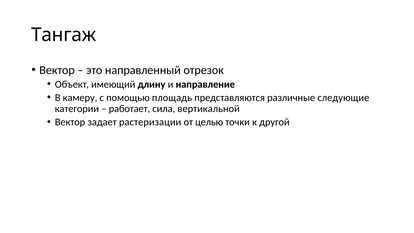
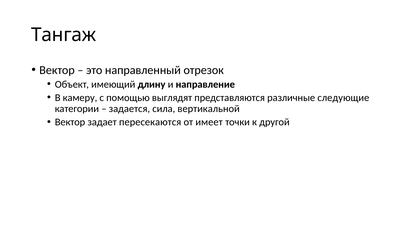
площадь: площадь -> выглядят (172, 98)
работает: работает -> задается (129, 109)
растеризации: растеризации -> пересекаются (150, 122)
целью: целью -> имеет (209, 122)
